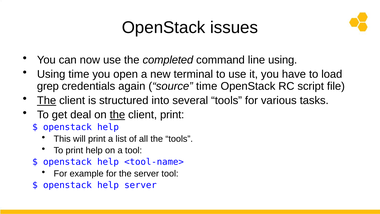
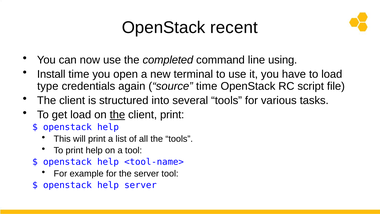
issues: issues -> recent (234, 28)
Using: Using -> Install (51, 74)
grep: grep -> type (48, 86)
The underline: present -> none (47, 100)
get deal: deal -> load (81, 115)
